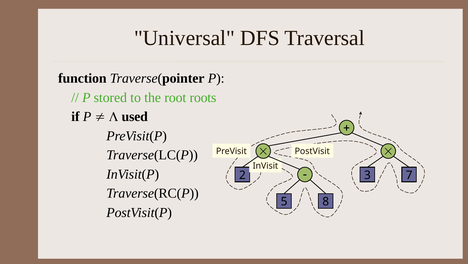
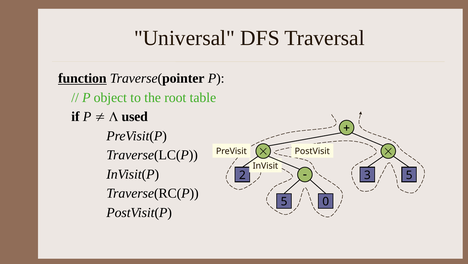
function underline: none -> present (82, 78)
stored: stored -> object (110, 97)
roots: roots -> table (203, 97)
3 7: 7 -> 5 (409, 175)
8: 8 -> 0 (326, 201)
